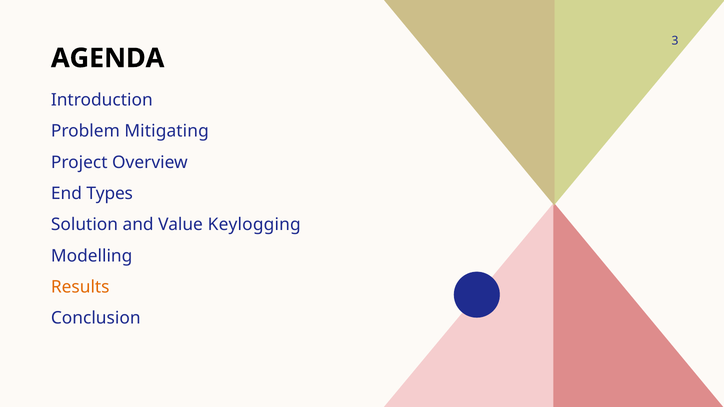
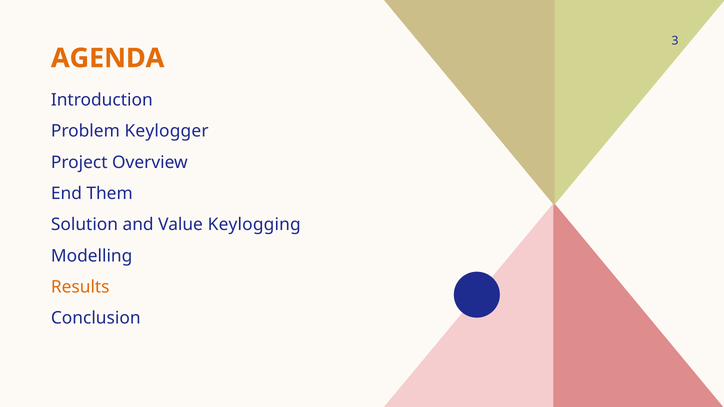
AGENDA colour: black -> orange (108, 58)
Mitigating: Mitigating -> Keylogger (167, 131)
Types: Types -> Them (110, 194)
